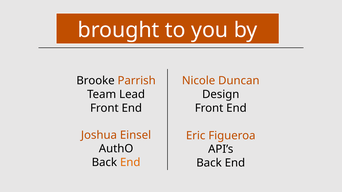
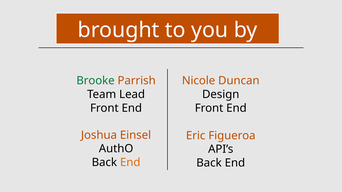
Brooke colour: black -> green (96, 81)
